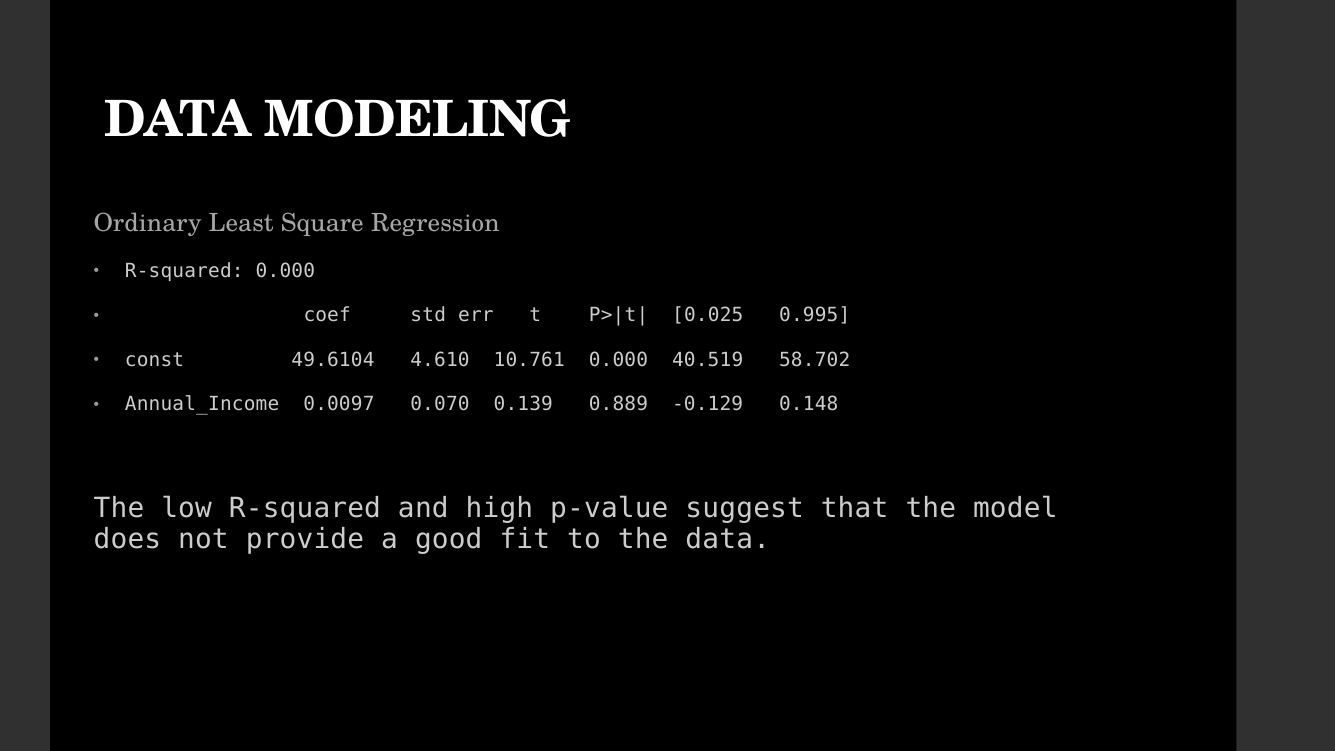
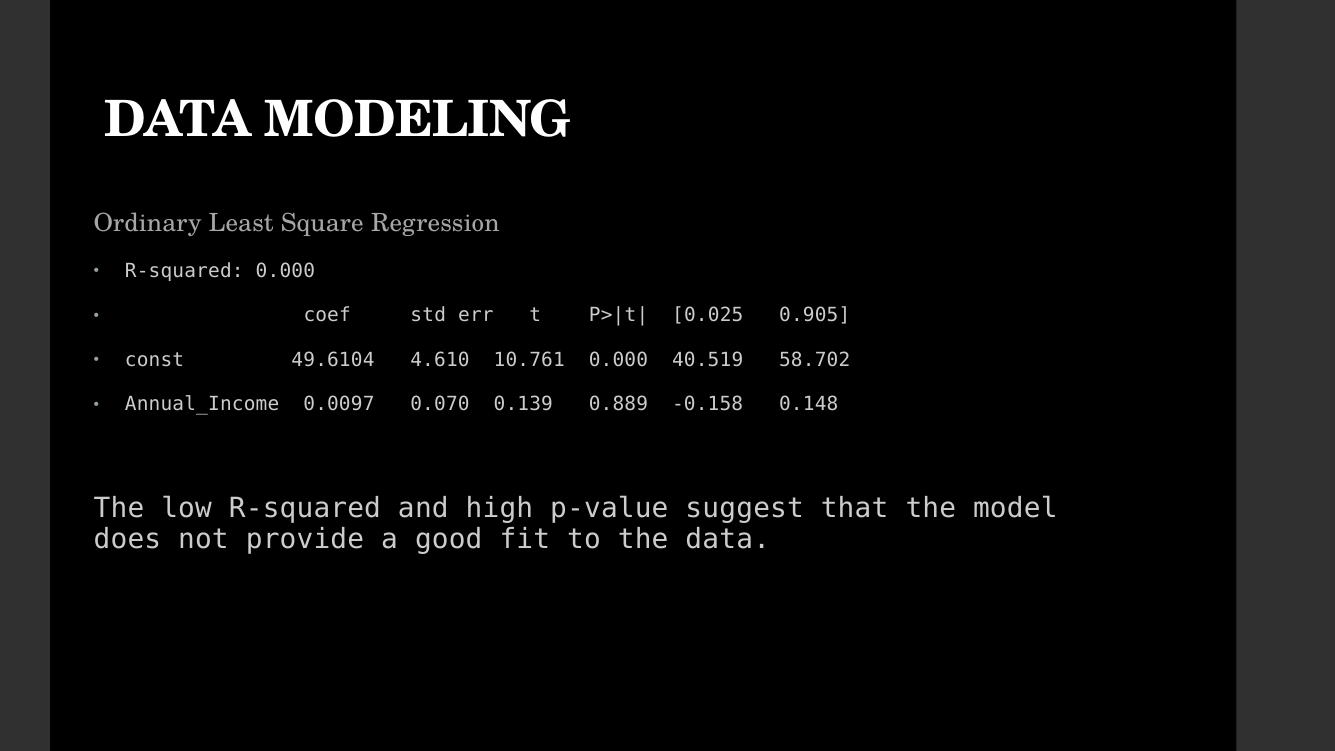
0.995: 0.995 -> 0.905 (815, 316)
-0.129: -0.129 -> -0.158 (708, 405)
